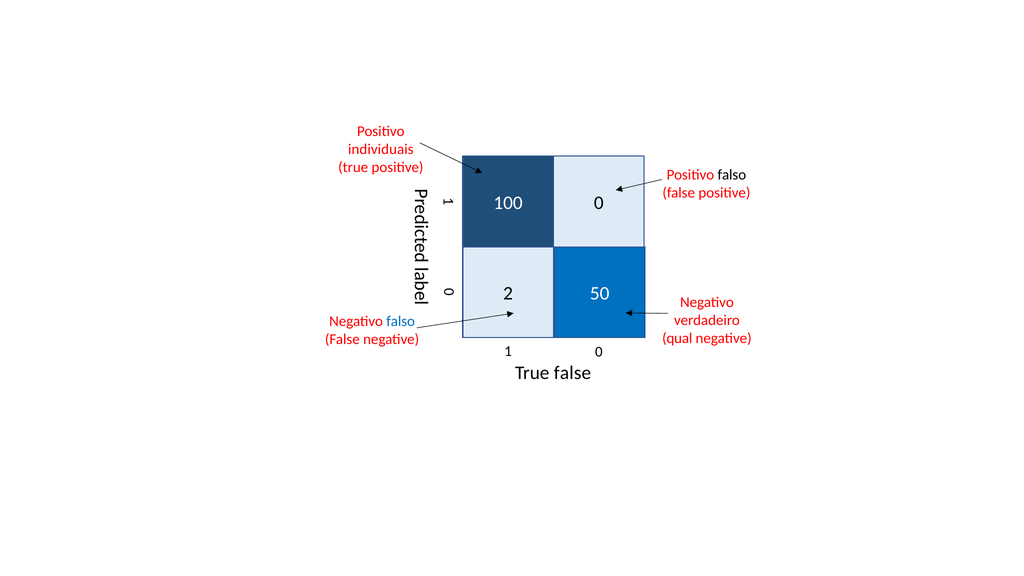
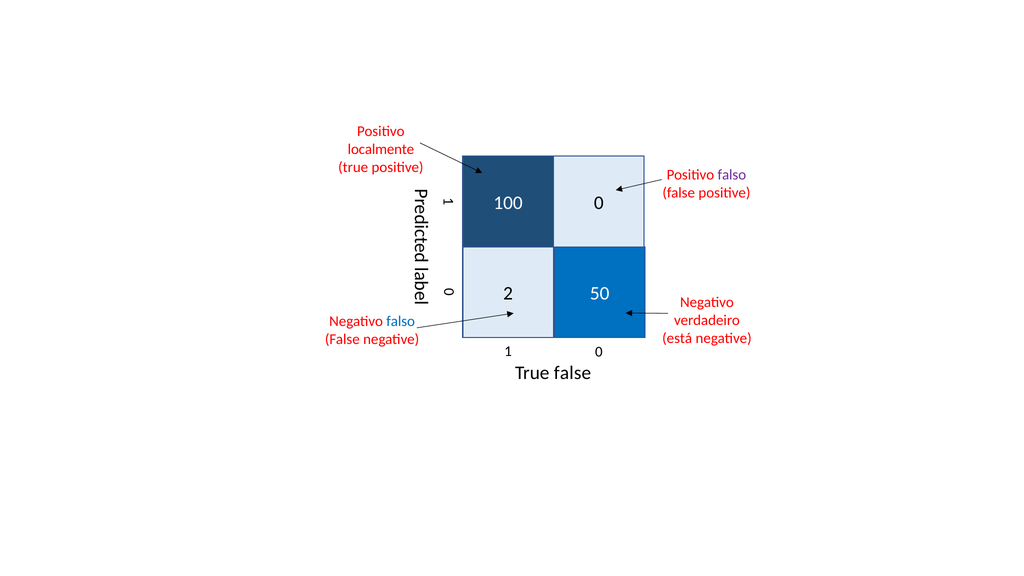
individuais: individuais -> localmente (381, 149)
falso colour: black -> purple (732, 175)
qual: qual -> está (677, 338)
